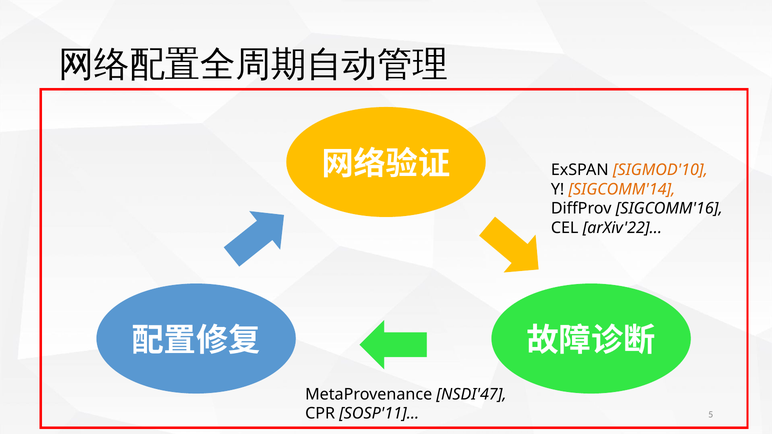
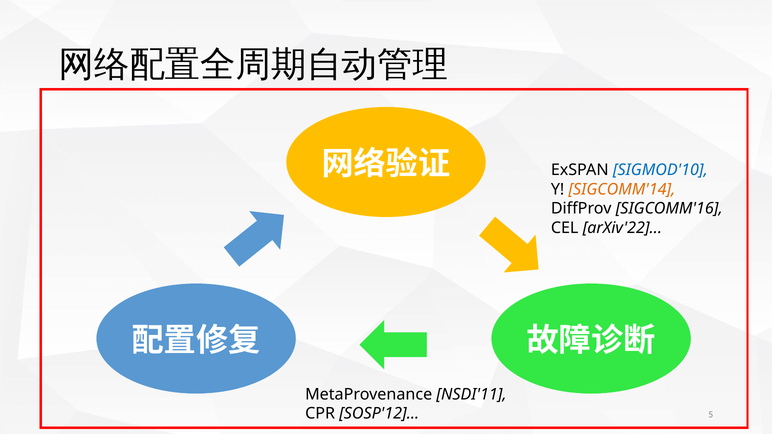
SIGMOD'10 colour: orange -> blue (660, 170)
NSDI'47: NSDI'47 -> NSDI'11 (471, 394)
SOSP'11: SOSP'11 -> SOSP'12 (379, 414)
